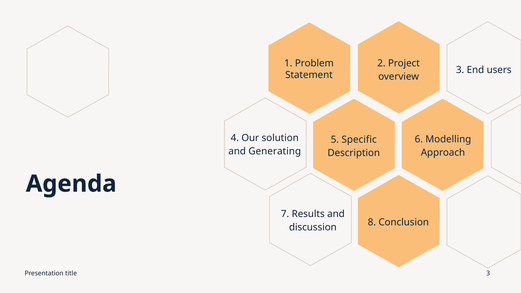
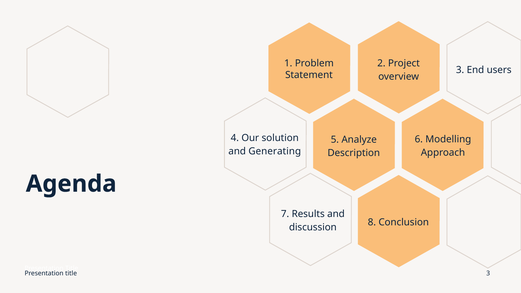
Specific: Specific -> Analyze (359, 140)
